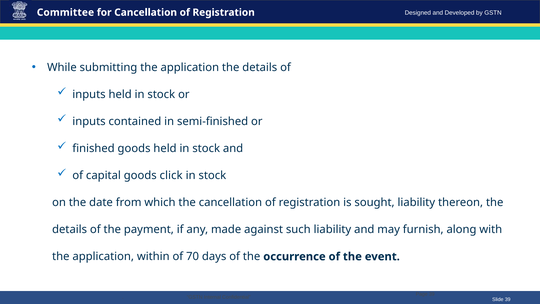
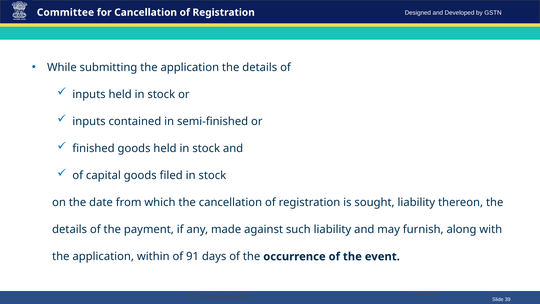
click: click -> filed (171, 175)
70: 70 -> 91 (193, 256)
